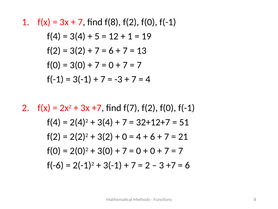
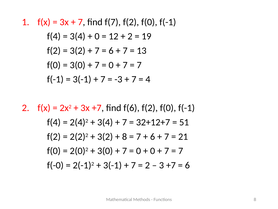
f(8: f(8 -> f(7 (113, 22)
5: 5 -> 0 (97, 36)
1: 1 -> 2 (130, 36)
f(7: f(7 -> f(6 (131, 108)
0: 0 -> 8 (125, 136)
4: 4 -> 7 (139, 136)
f(-6: f(-6 -> f(-0 (55, 165)
